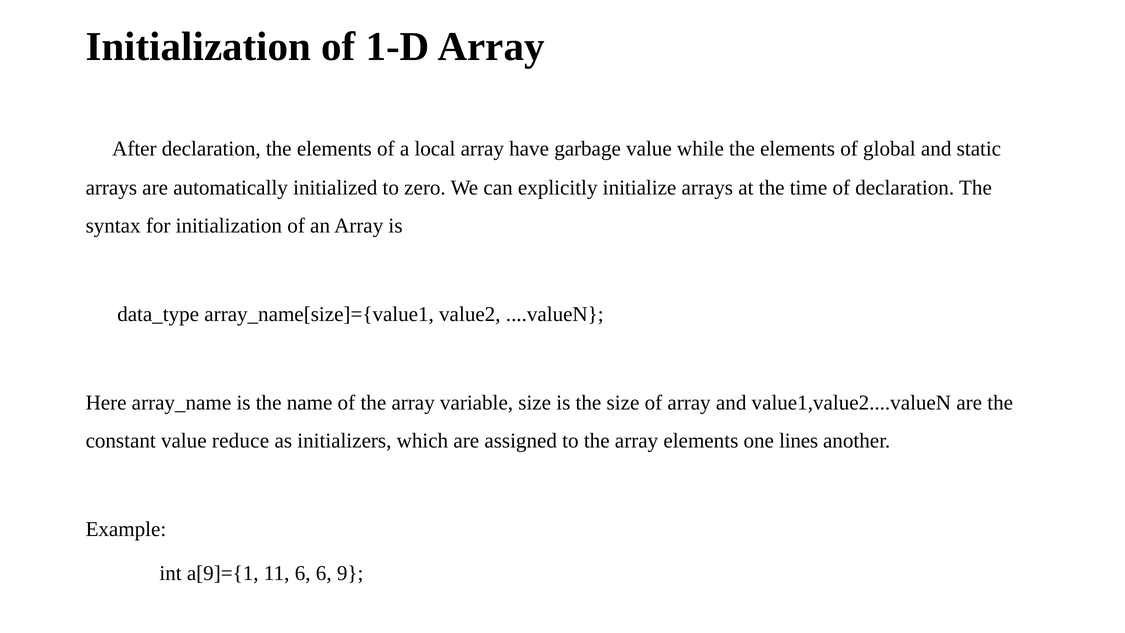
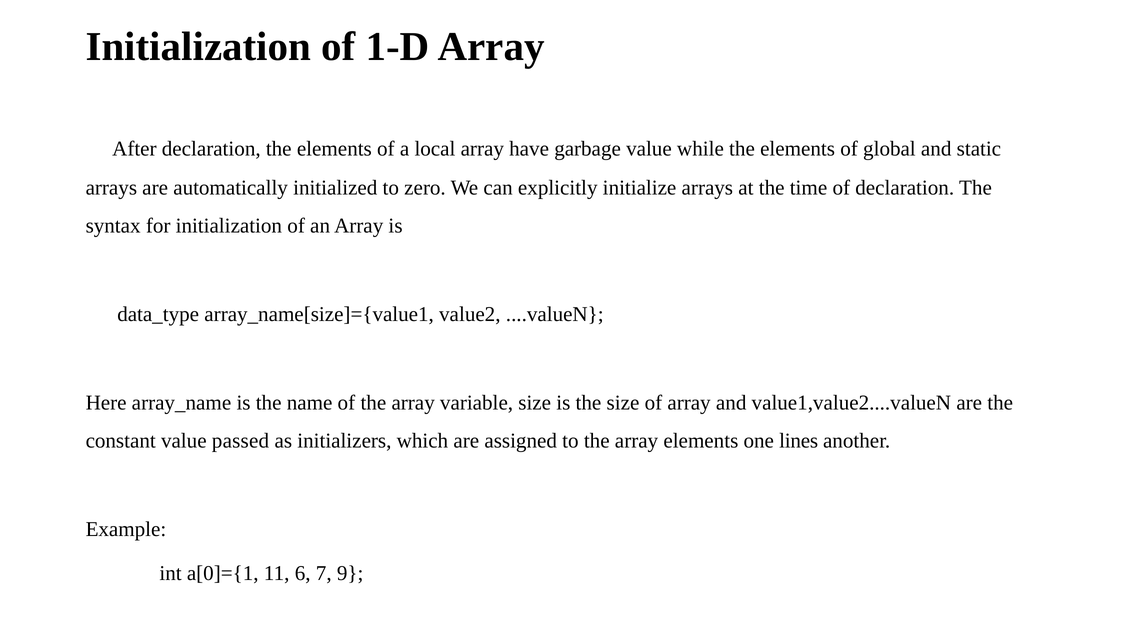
reduce: reduce -> passed (240, 441)
a[9]={1: a[9]={1 -> a[0]={1 (223, 573)
6 6: 6 -> 7 (324, 573)
